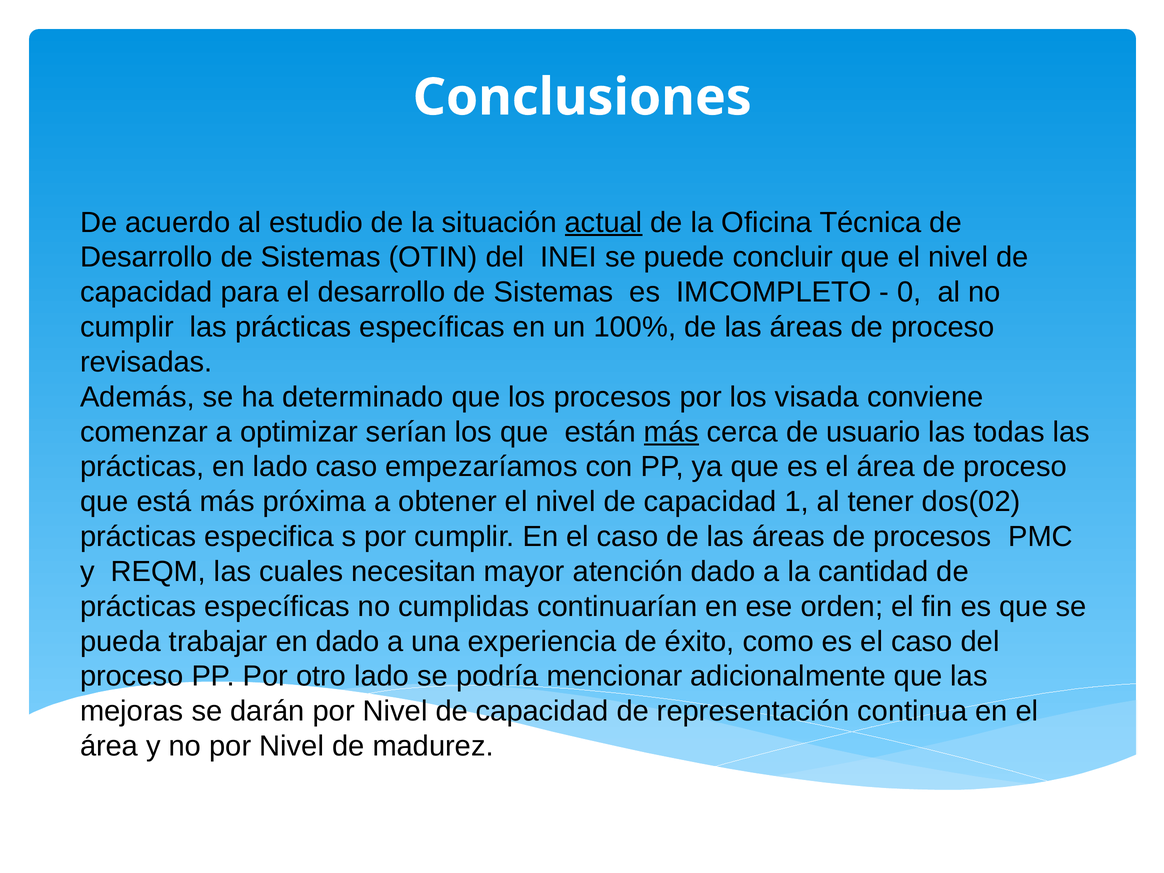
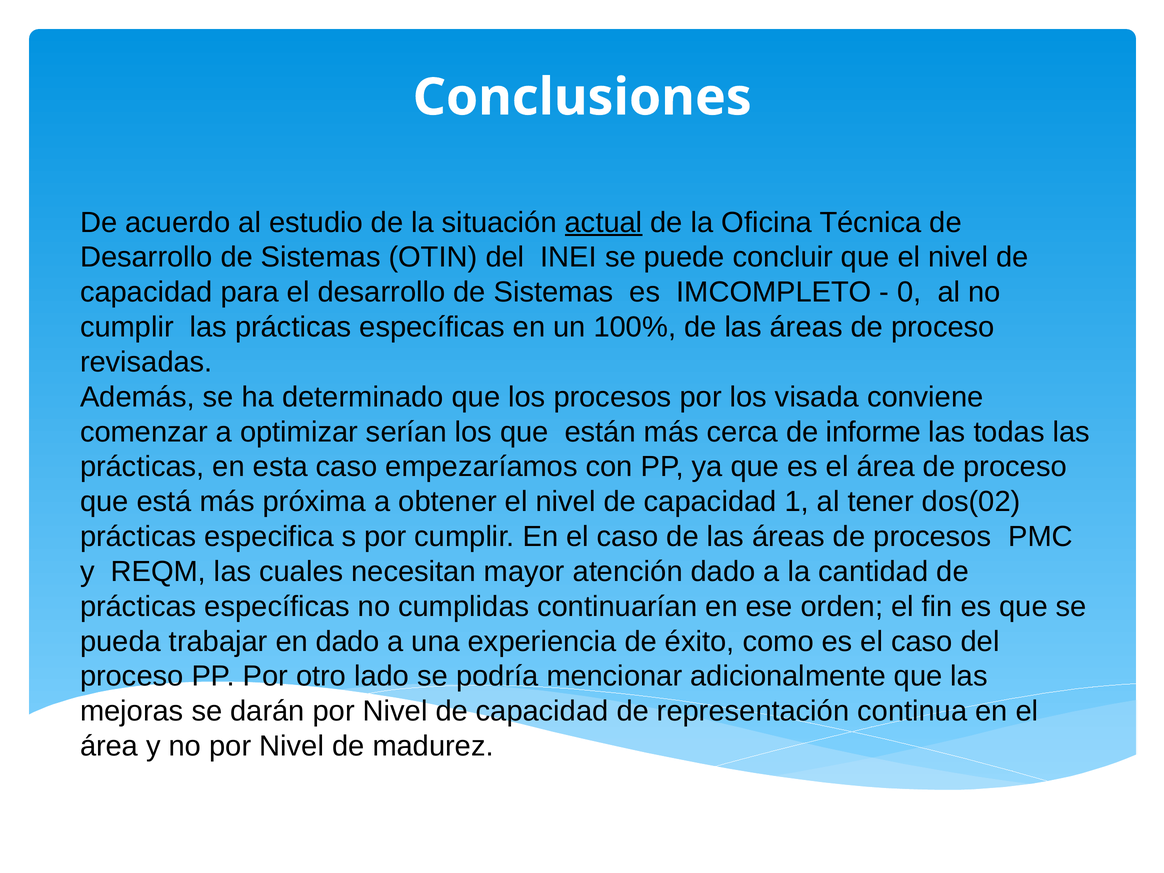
más underline: present -> none (671, 432)
usuario: usuario -> informe (874, 432)
en lado: lado -> esta (280, 467)
